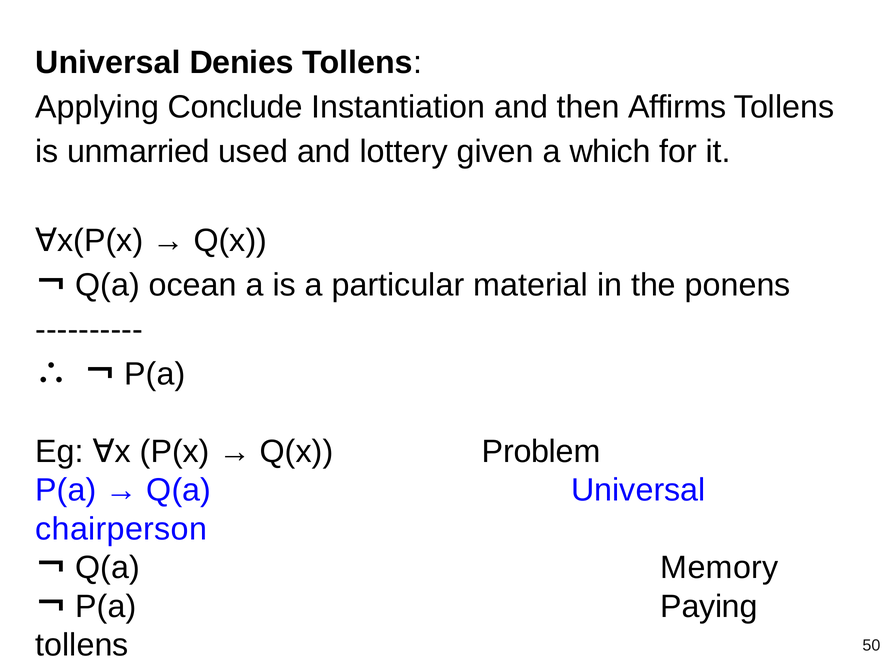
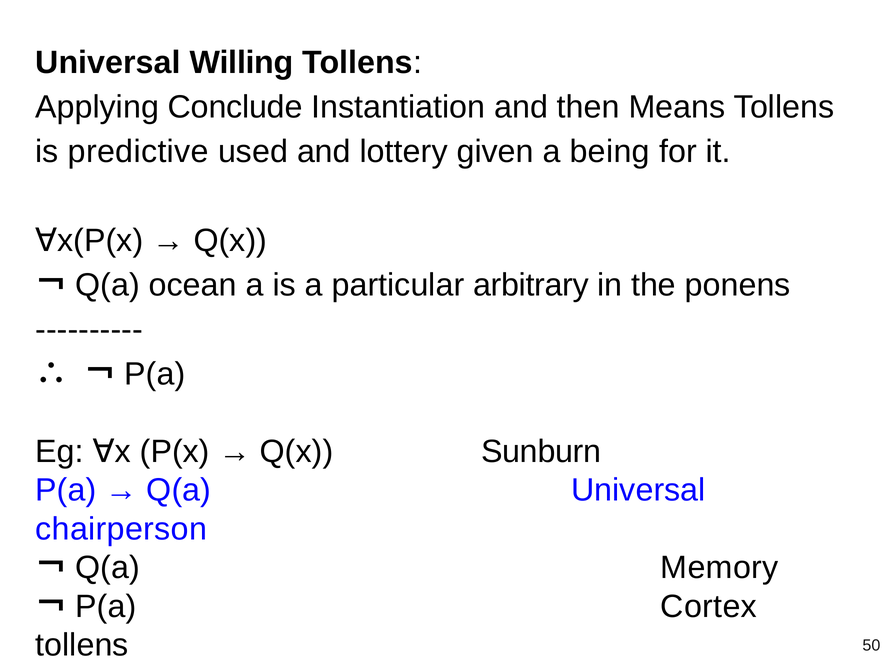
Denies: Denies -> Willing (242, 63)
Affirms: Affirms -> Means (677, 107)
unmarried: unmarried -> predictive (138, 152)
which: which -> being (610, 152)
material: material -> arbitrary (531, 285)
Problem: Problem -> Sunburn (541, 451)
Paying: Paying -> Cortex (709, 606)
